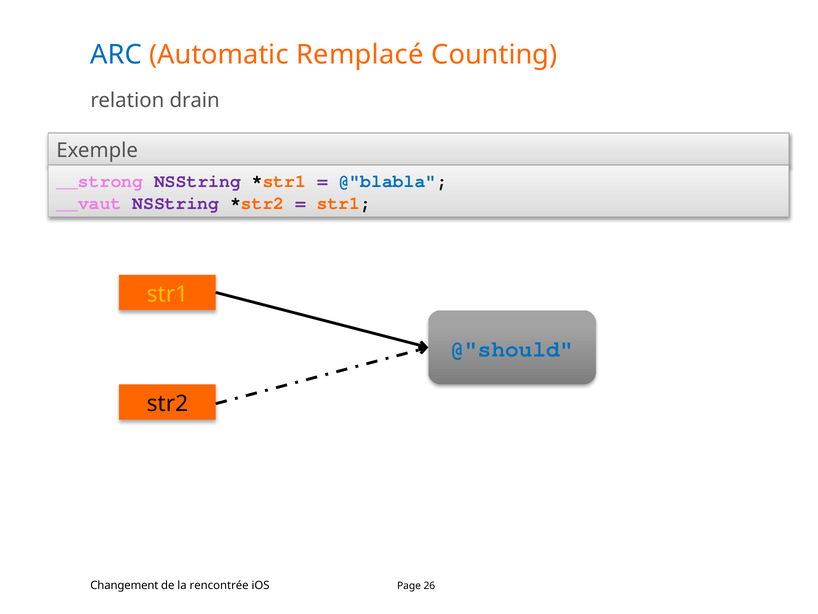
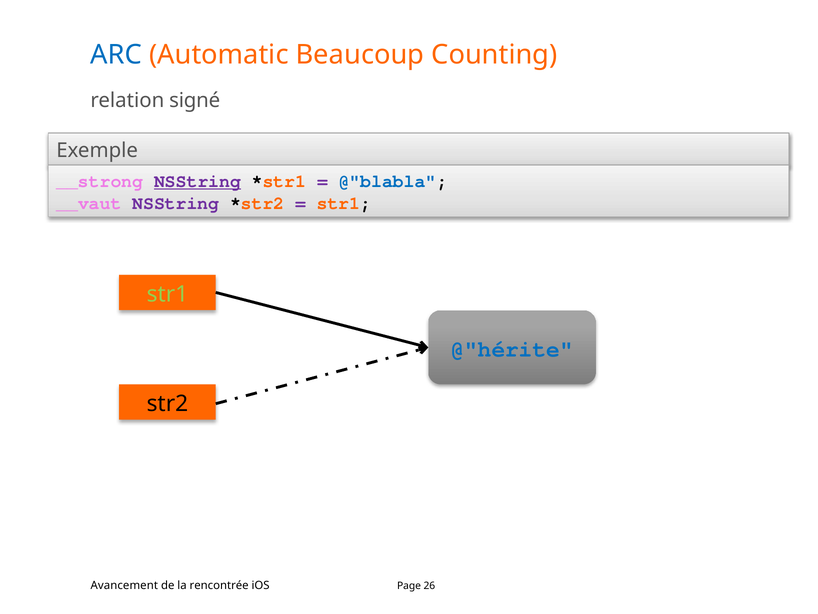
Remplacé: Remplacé -> Beaucoup (360, 54)
drain: drain -> signé (195, 100)
NSString underline: none -> present (198, 181)
str1 colour: yellow -> light green (167, 294)
@"should: @"should -> @"hérite (512, 349)
Changement: Changement -> Avancement (124, 585)
